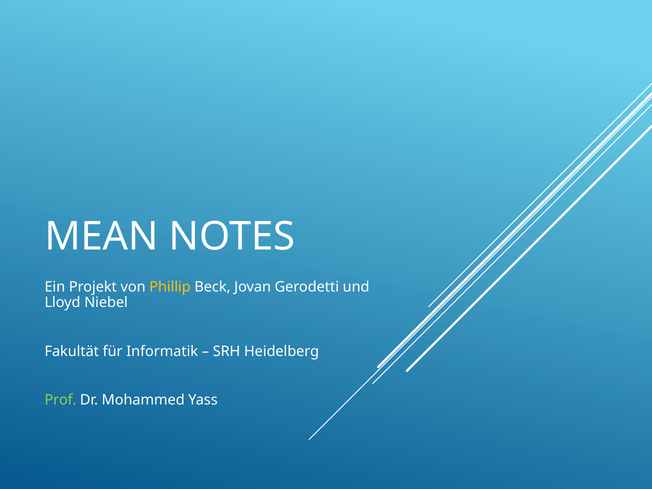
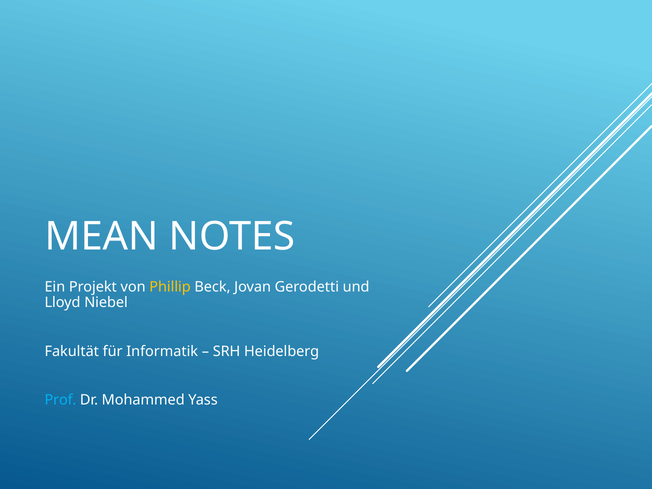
Prof colour: light green -> light blue (60, 400)
